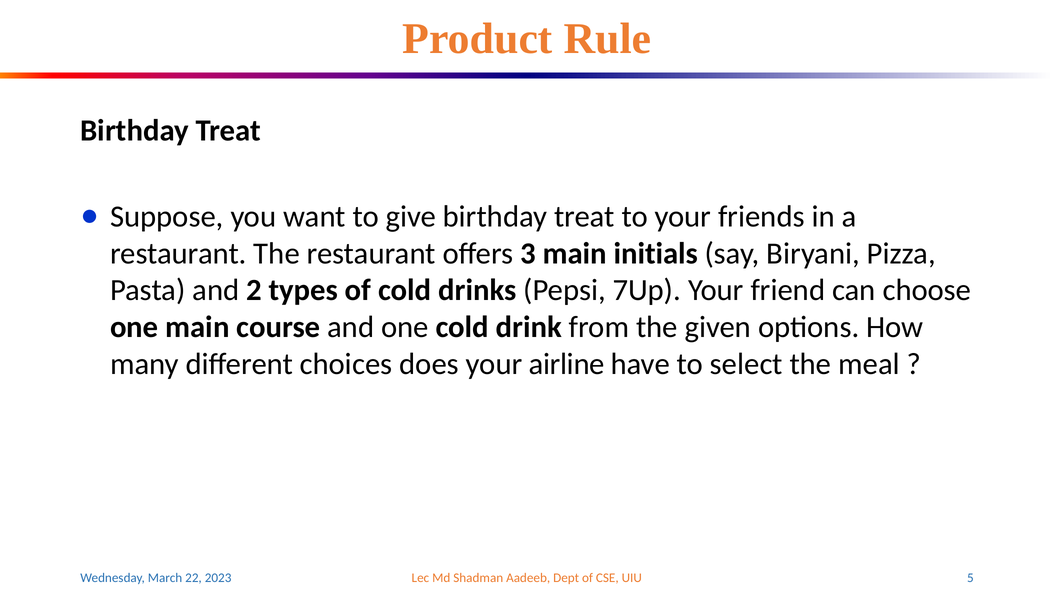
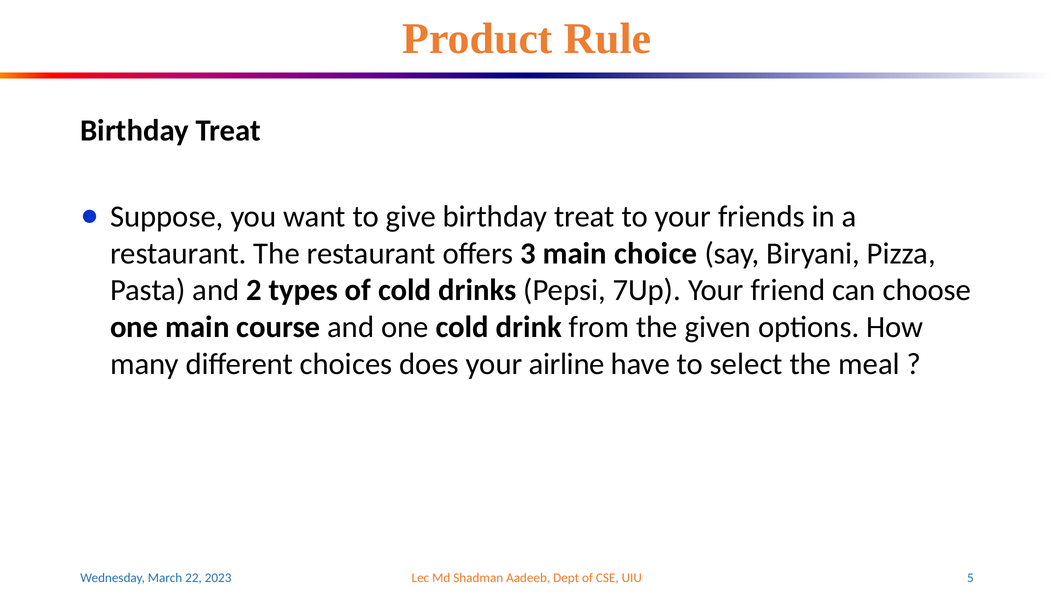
initials: initials -> choice (656, 253)
